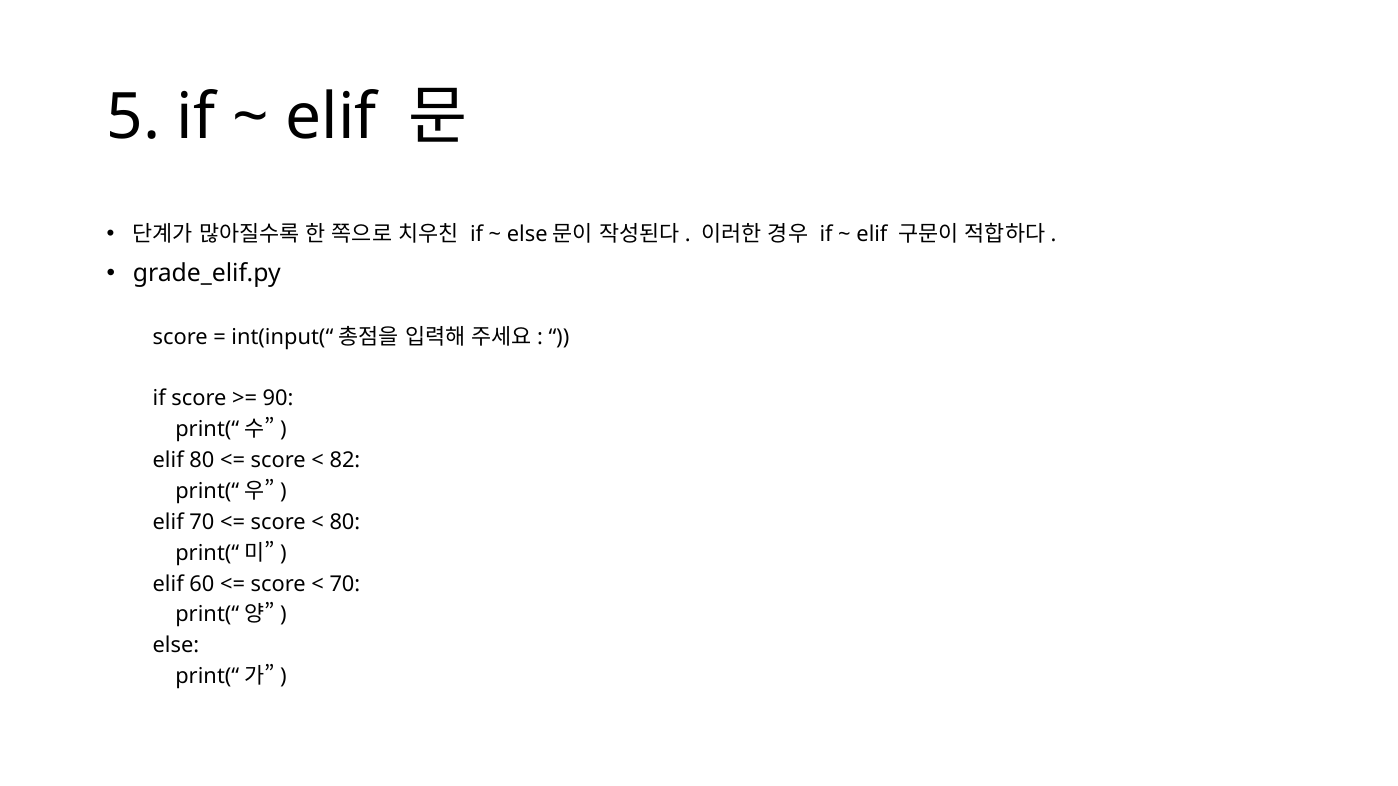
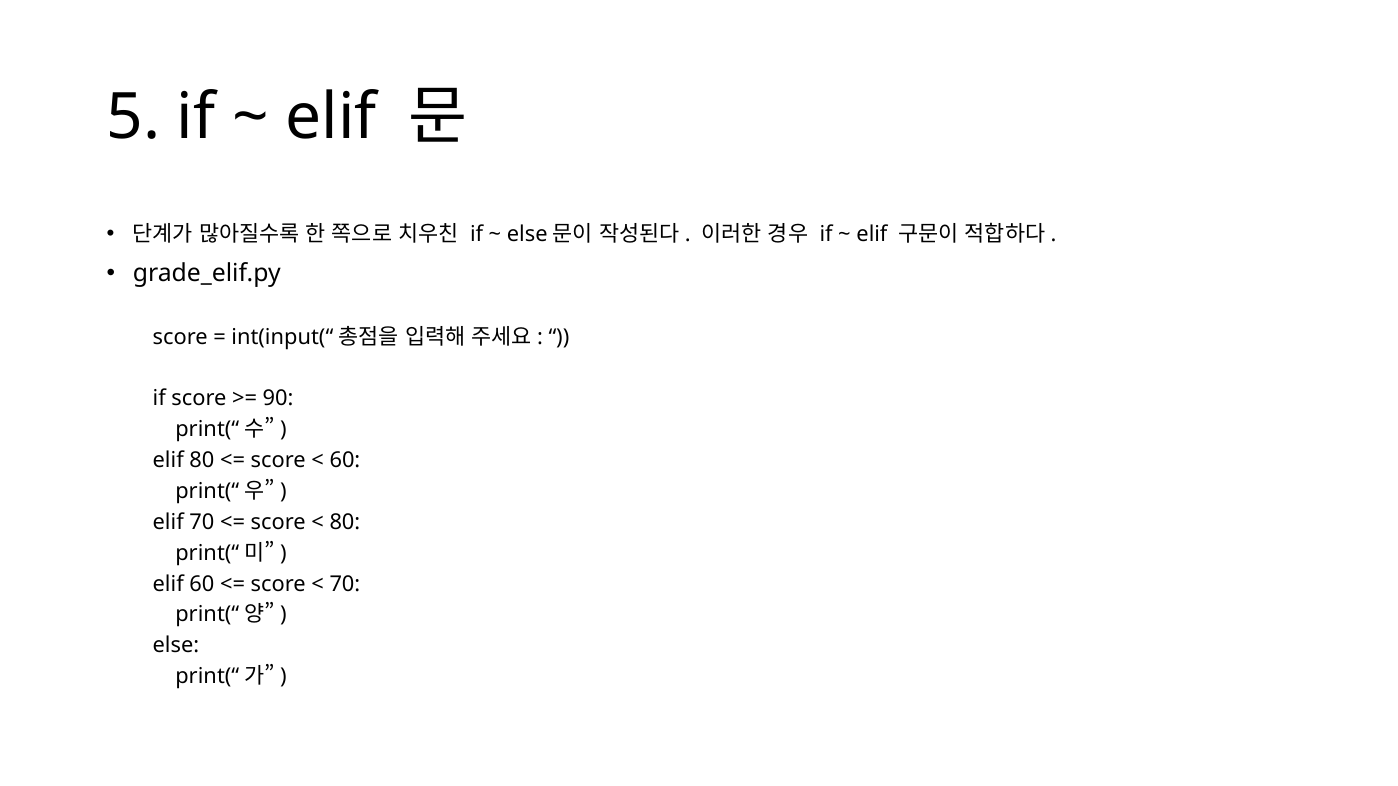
82: 82 -> 60 (345, 461)
